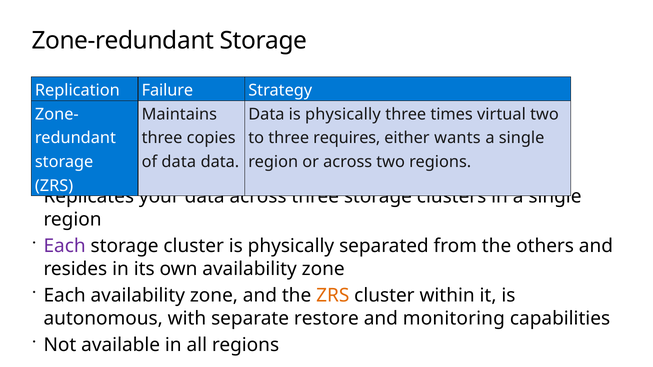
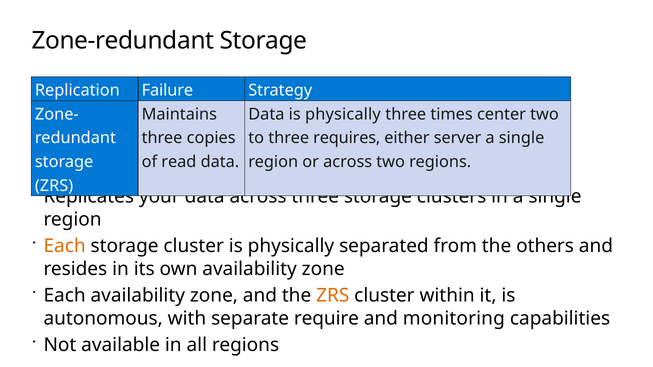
virtual: virtual -> center (501, 114)
wants: wants -> server (458, 138)
of data: data -> read (179, 162)
Each colour: purple -> orange (65, 246)
restore: restore -> require (326, 319)
